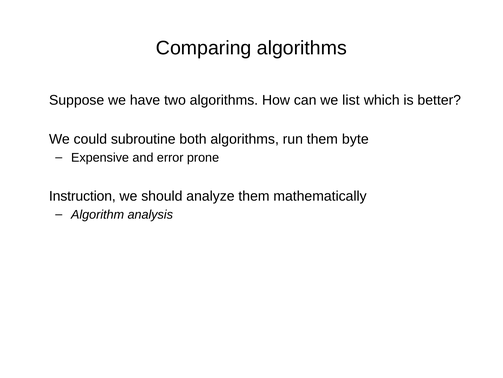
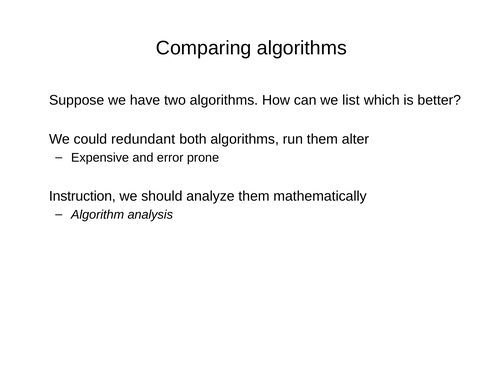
subroutine: subroutine -> redundant (143, 139)
byte: byte -> alter (355, 139)
